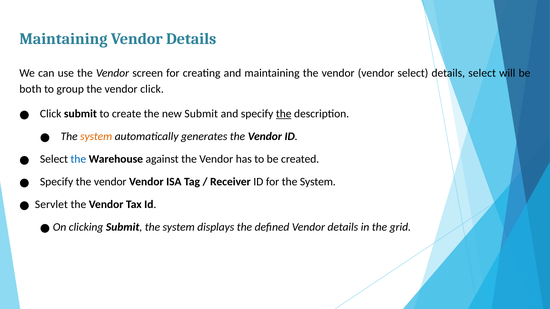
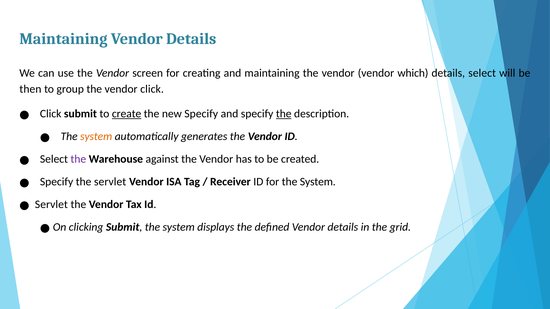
vendor select: select -> which (413, 73)
both: both -> then (30, 89)
create underline: none -> present (127, 114)
new Submit: Submit -> Specify (201, 114)
the colour: blue -> purple (78, 159)
Specify the vendor: vendor -> servlet (110, 182)
